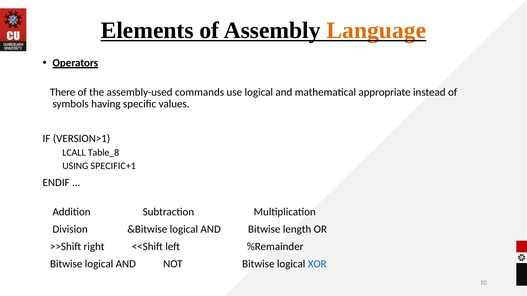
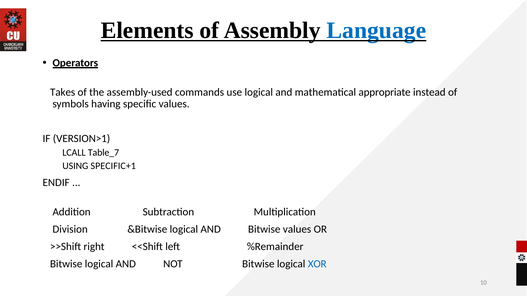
Language colour: orange -> blue (376, 30)
There: There -> Takes (63, 92)
Table_8: Table_8 -> Table_7 (103, 153)
Bitwise length: length -> values (297, 230)
